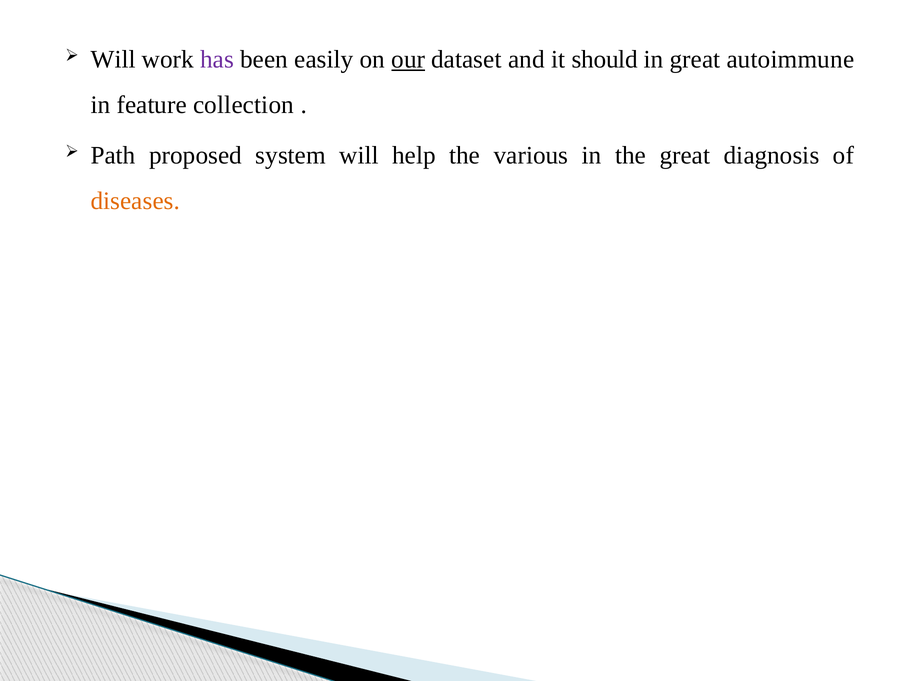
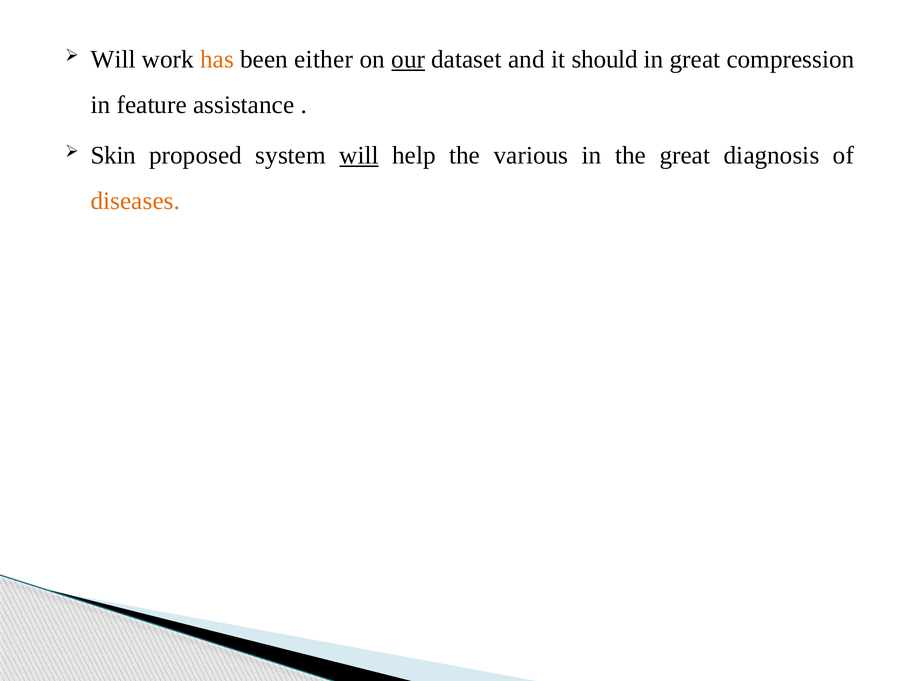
has colour: purple -> orange (217, 59)
easily: easily -> either (324, 59)
autoimmune: autoimmune -> compression (790, 59)
collection: collection -> assistance (244, 105)
Path: Path -> Skin (113, 155)
will underline: none -> present (359, 155)
